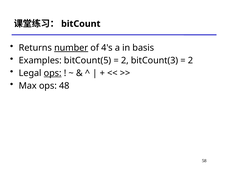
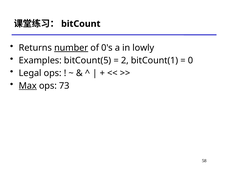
4's: 4's -> 0's (107, 48)
basis: basis -> lowly (143, 48)
bitCount(3: bitCount(3 -> bitCount(1 (155, 60)
2: 2 -> 0 (191, 60)
ops underline: present -> none (53, 73)
Max underline: none -> present (28, 86)
48: 48 -> 73 (64, 86)
